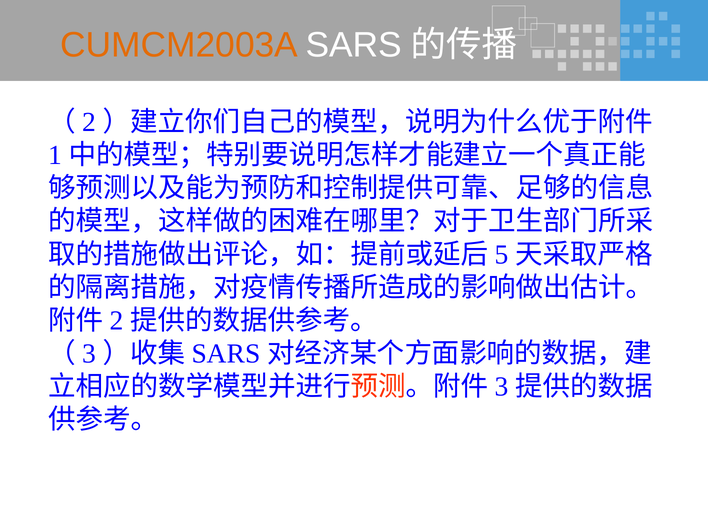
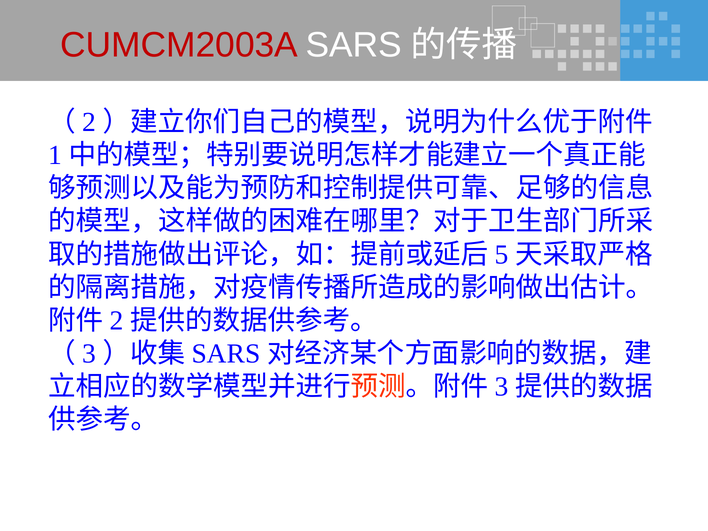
CUMCM2003A colour: orange -> red (179, 45)
